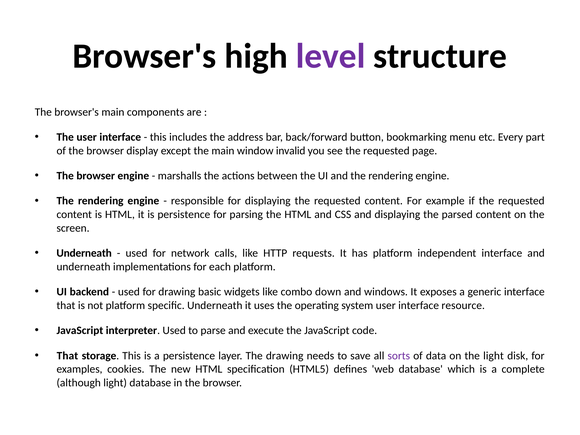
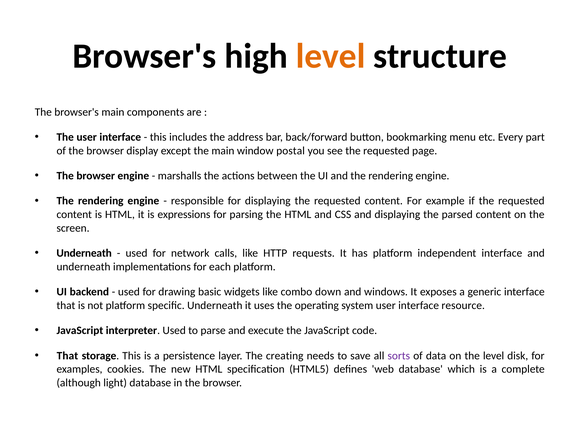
level colour: purple -> orange (331, 56)
invalid: invalid -> postal (291, 151)
is persistence: persistence -> expressions (184, 214)
The drawing: drawing -> creating (285, 356)
the light: light -> level (494, 356)
